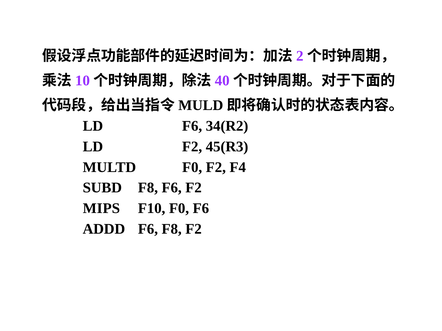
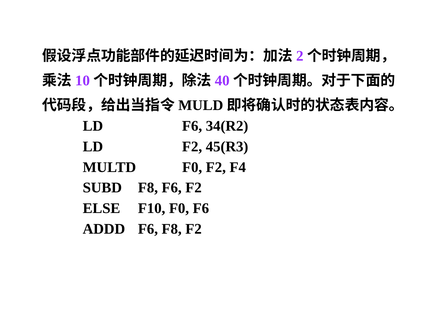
MIPS: MIPS -> ELSE (101, 209)
